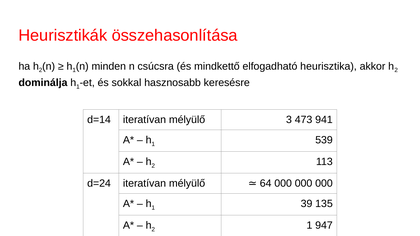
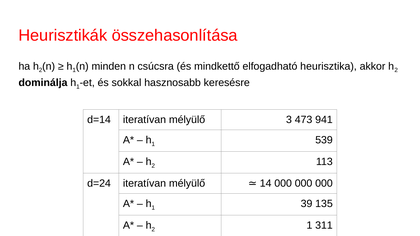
64: 64 -> 14 (266, 184)
947: 947 -> 311 (324, 226)
